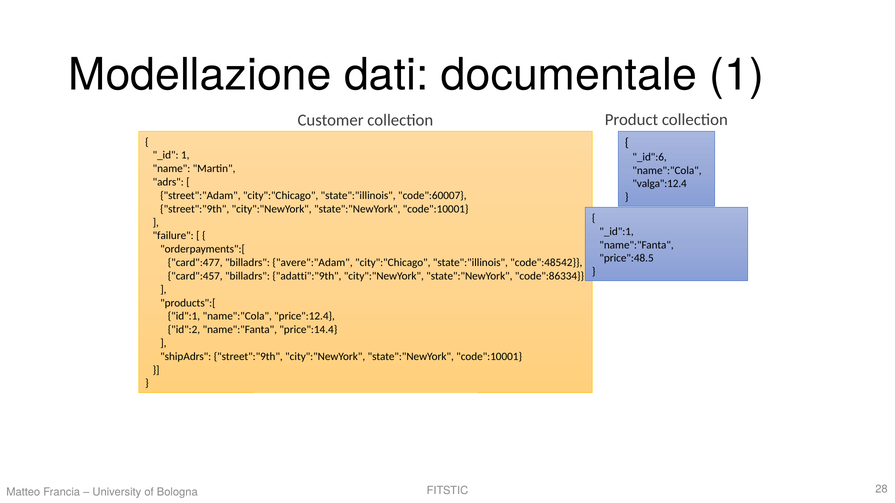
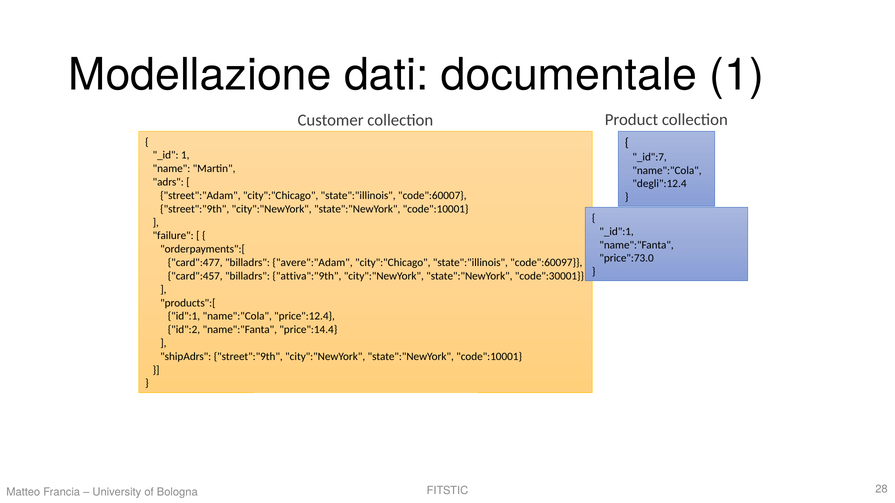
_id":6: _id":6 -> _id":7 (650, 157)
valga":12.4: valga":12.4 -> degli":12.4 (660, 184)
price":48.5: price":48.5 -> price":73.0 (627, 259)
code":48542: code":48542 -> code":60097 (546, 263)
adatti":"9th: adatti":"9th -> attiva":"9th (307, 276)
code":86334: code":86334 -> code":30001 (550, 276)
